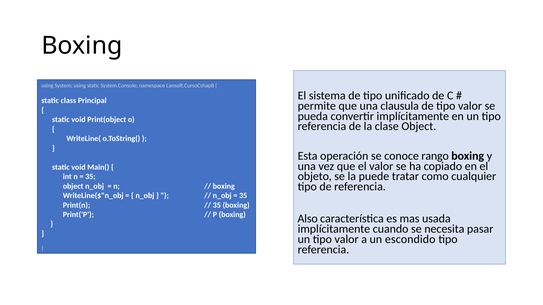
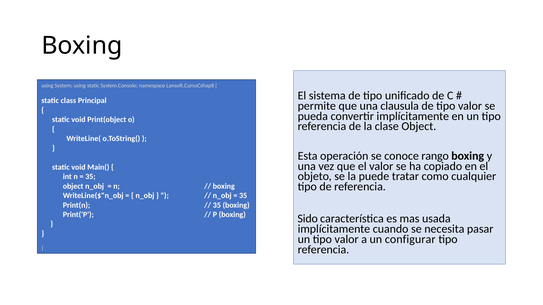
Also: Also -> Sido (308, 219)
escondido: escondido -> configurar (410, 240)
